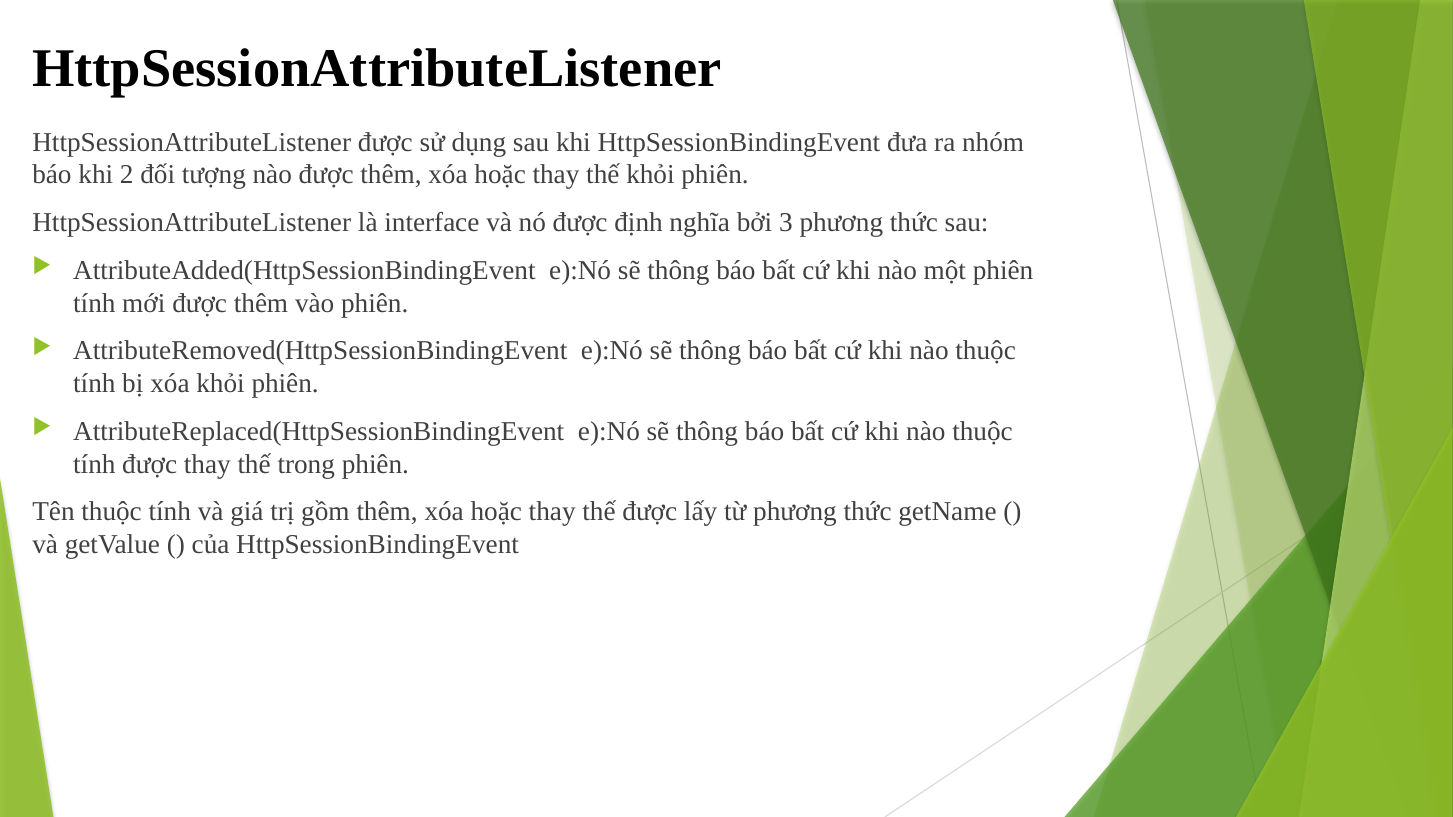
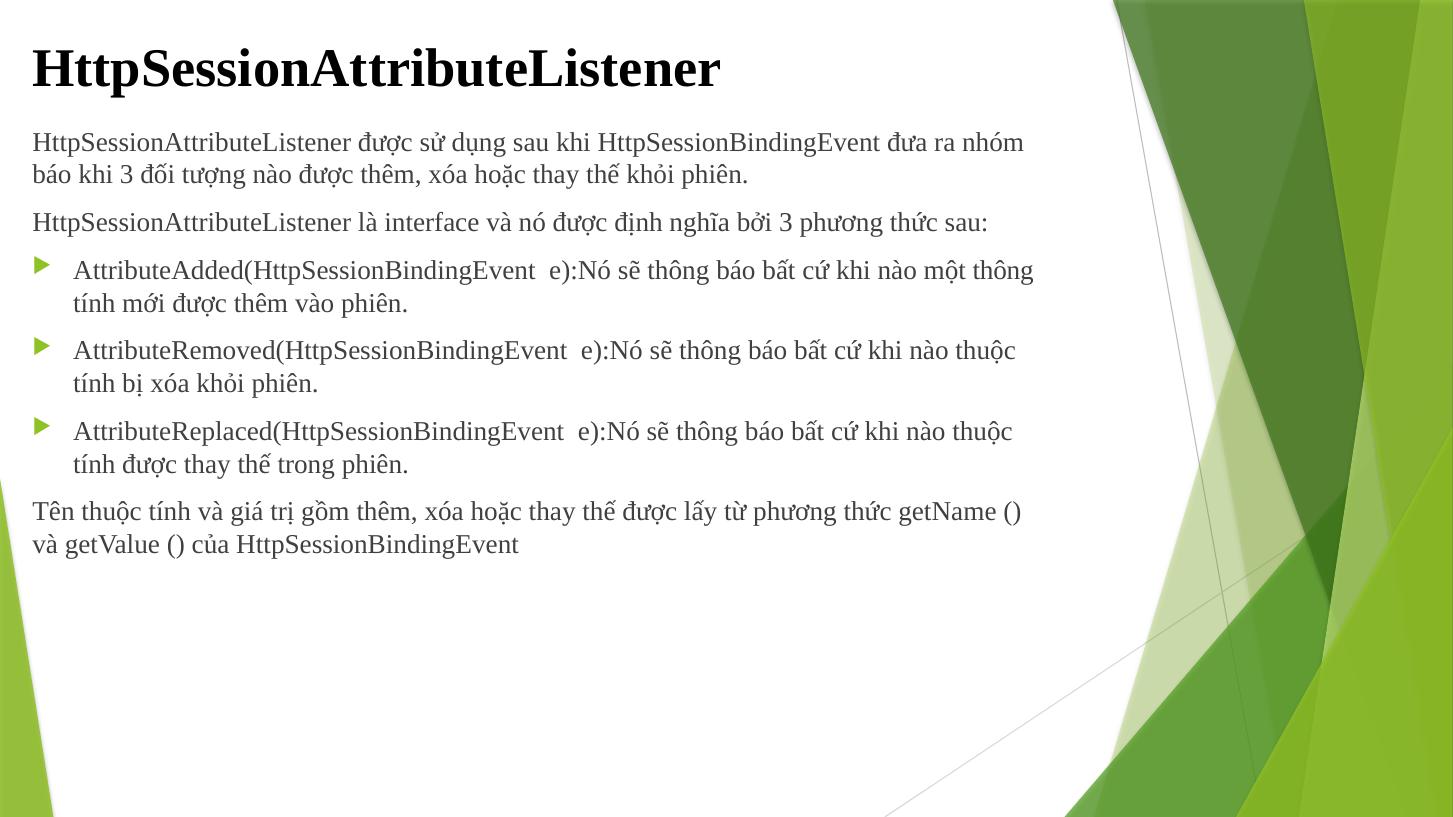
khi 2: 2 -> 3 (127, 175)
một phiên: phiên -> thông (1003, 271)
